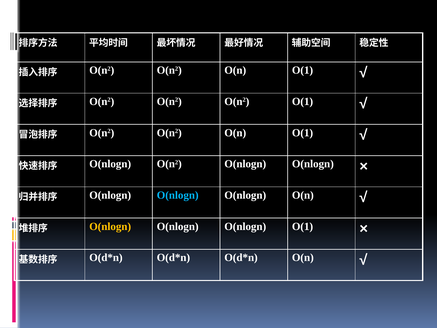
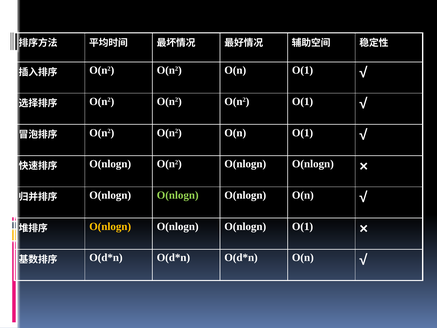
O(nlogn colour: light blue -> light green (178, 195)
